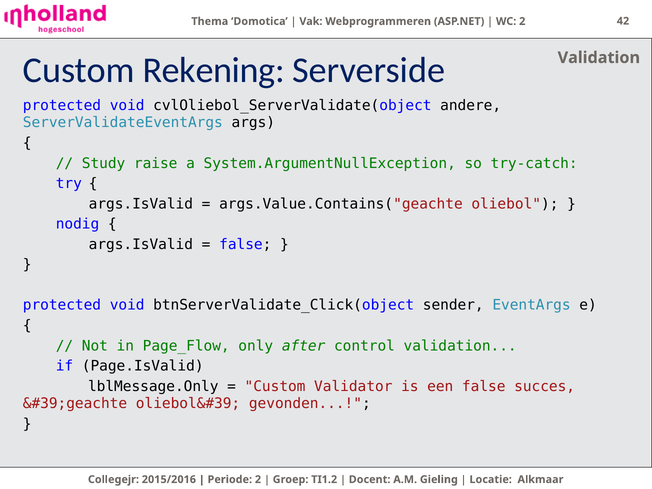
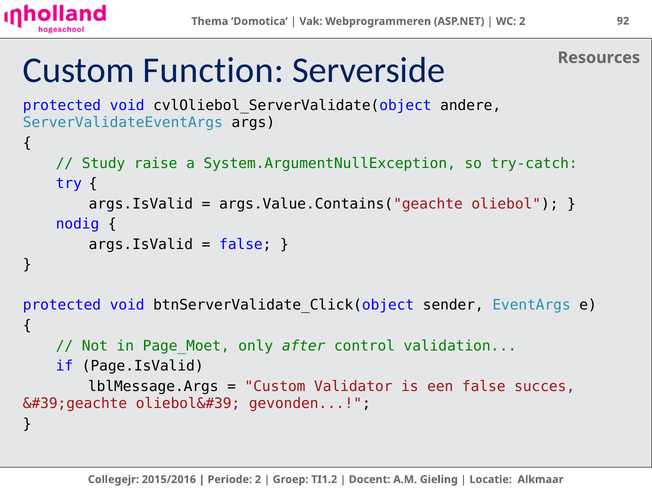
42: 42 -> 92 (623, 21)
Validation: Validation -> Resources (599, 58)
Rekening: Rekening -> Function (213, 70)
Page_Flow: Page_Flow -> Page_Moet (186, 346)
lblMessage.Only: lblMessage.Only -> lblMessage.Args (153, 386)
